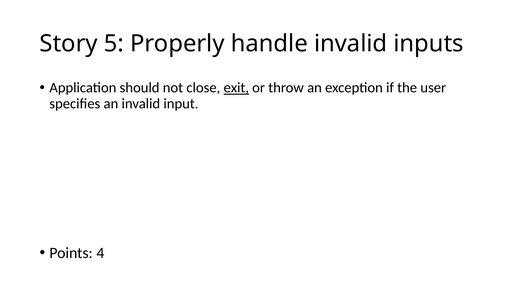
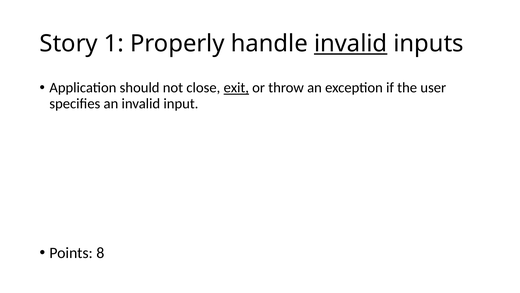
5: 5 -> 1 (114, 44)
invalid underline: none -> present (351, 44)
4: 4 -> 8 (100, 253)
